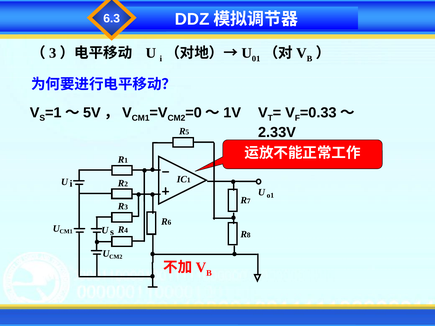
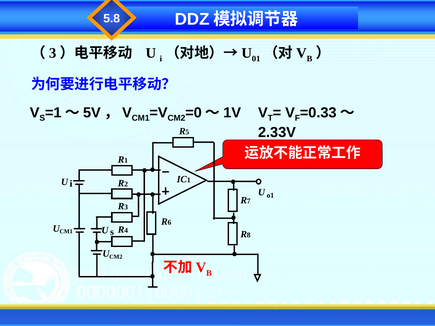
6.3: 6.3 -> 5.8 (112, 19)
